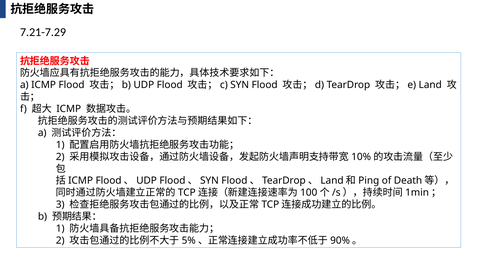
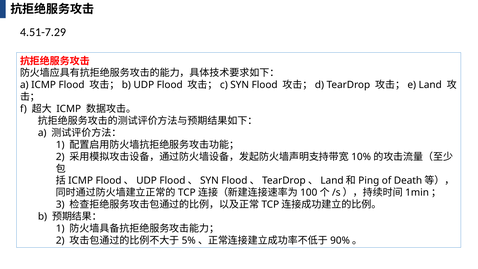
7.21-7.29: 7.21-7.29 -> 4.51-7.29 (43, 32)
